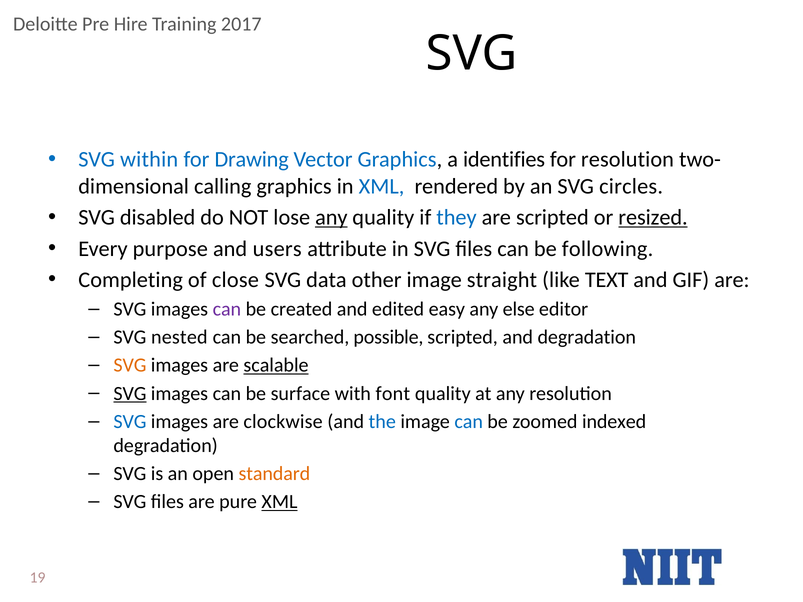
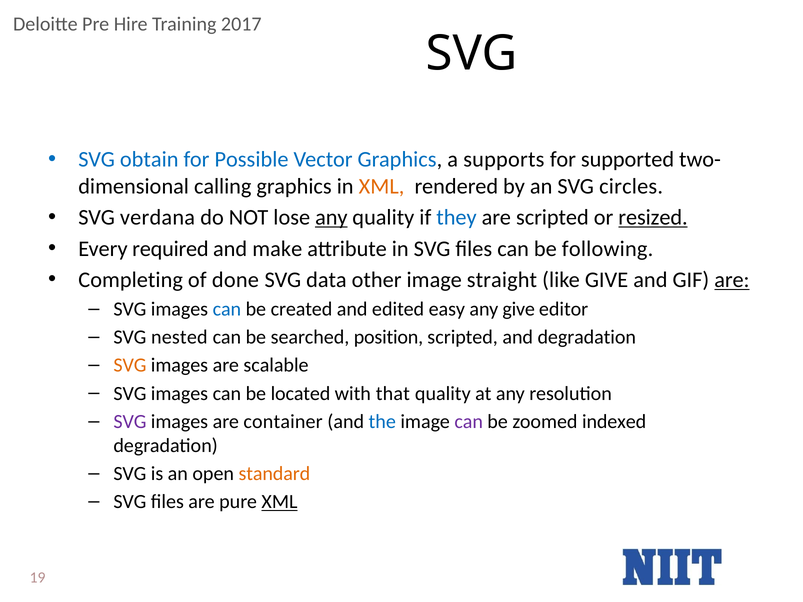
within: within -> obtain (149, 159)
Drawing: Drawing -> Possible (252, 159)
identifies: identifies -> supports (504, 159)
for resolution: resolution -> supported (628, 159)
XML colour: blue -> orange (382, 186)
disabled: disabled -> verdana (157, 218)
purpose: purpose -> required (170, 249)
users: users -> make (277, 249)
close: close -> done (235, 280)
like TEXT: TEXT -> GIVE (607, 280)
are underline: none -> present (732, 280)
can colour: purple -> blue (227, 309)
any else: else -> give (519, 309)
possible: possible -> position (388, 337)
scalable underline: present -> none (276, 365)
SVG underline: present -> none (130, 394)
surface: surface -> located (300, 394)
font: font -> that (393, 394)
SVG colour: blue -> purple (130, 422)
clockwise: clockwise -> container (283, 422)
can colour: blue -> purple (469, 422)
